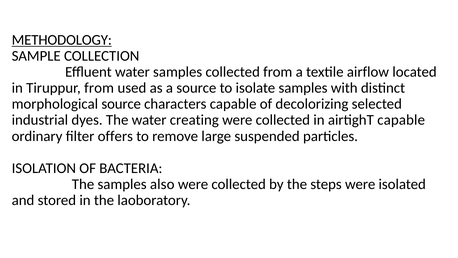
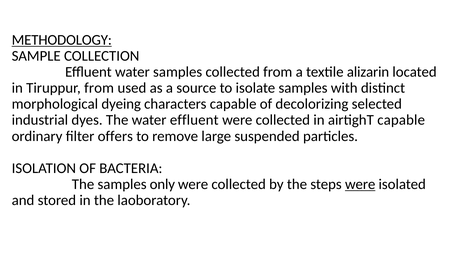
airflow: airflow -> alizarin (368, 72)
morphological source: source -> dyeing (121, 104)
water creating: creating -> effluent (194, 120)
also: also -> only (162, 184)
were underline: none -> present (360, 184)
